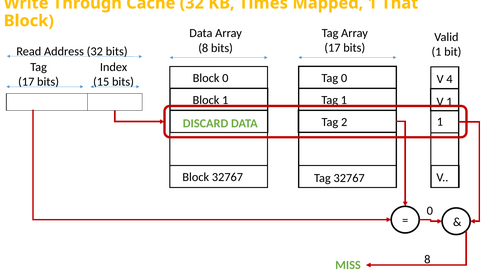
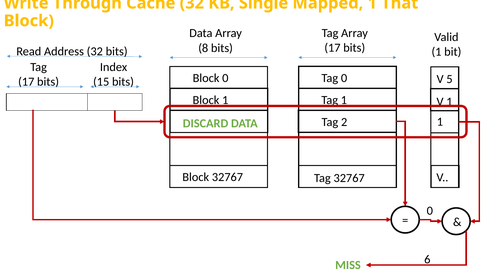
Times: Times -> Single (264, 3)
4: 4 -> 5 (449, 79)
MISS 8: 8 -> 6 (427, 259)
